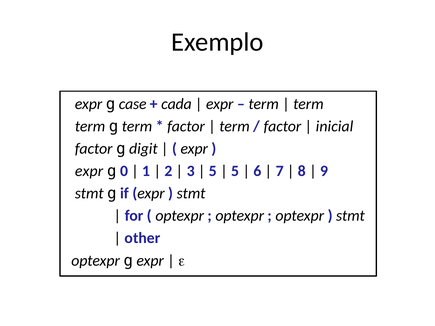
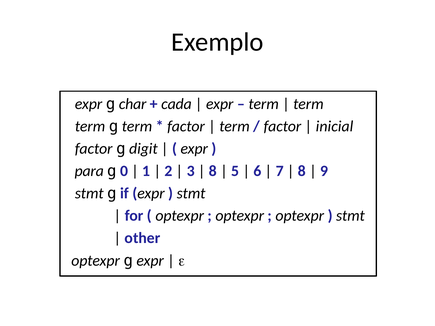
case: case -> char (133, 104)
expr: expr -> para (89, 171)
5: 5 -> 8 (213, 171)
